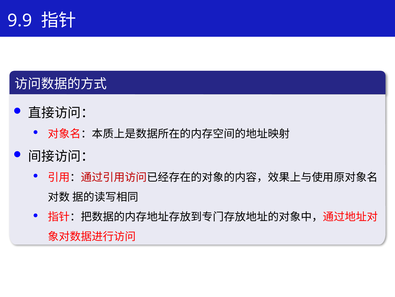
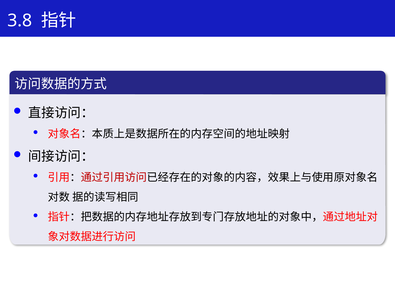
9.9: 9.9 -> 3.8 (20, 20)
